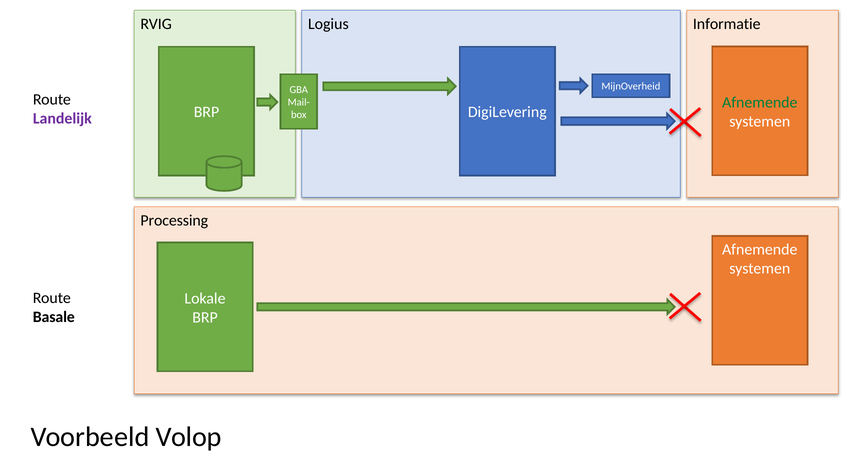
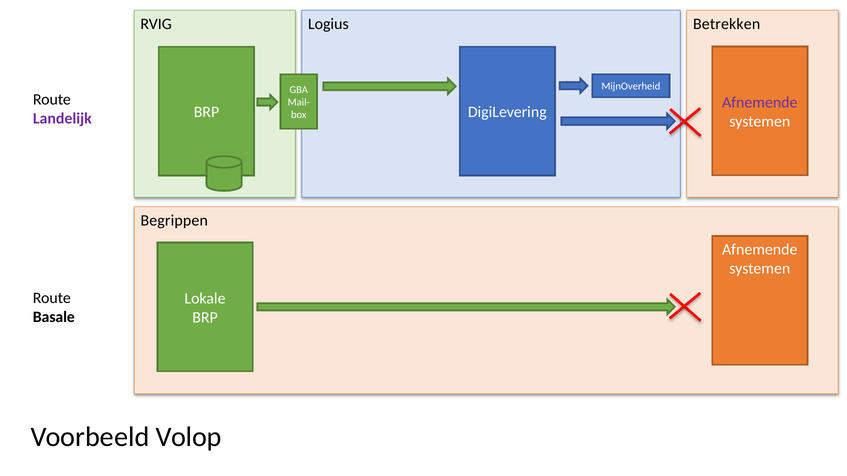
Informatie: Informatie -> Betrekken (727, 24)
Afnemende colour: green -> purple (760, 103)
Processing: Processing -> Begrippen (174, 221)
